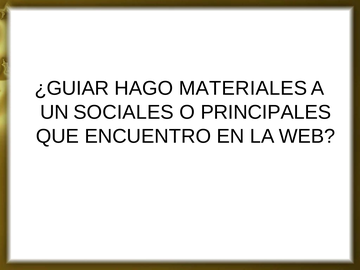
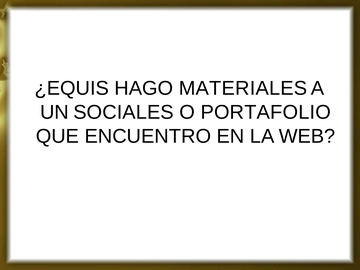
¿GUIAR: ¿GUIAR -> ¿EQUIS (72, 88)
PRINCIPALES: PRINCIPALES -> PORTAFOLIO (266, 112)
